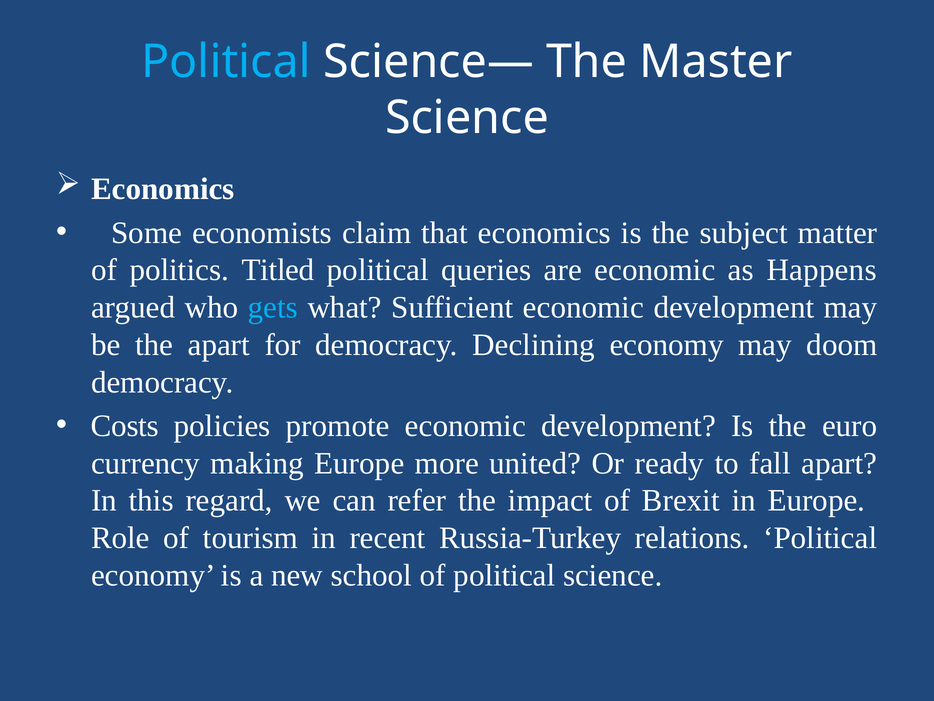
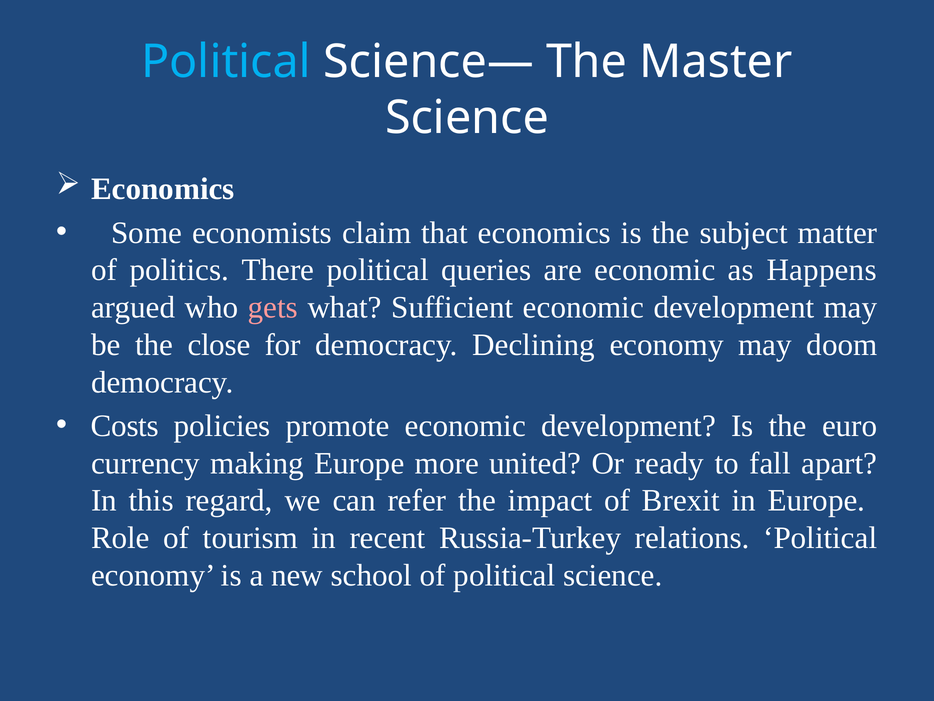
Titled: Titled -> There (278, 270)
gets colour: light blue -> pink (273, 307)
the apart: apart -> close (219, 345)
